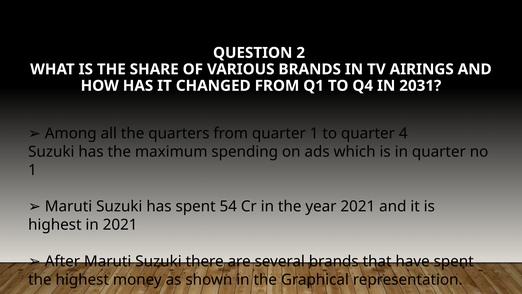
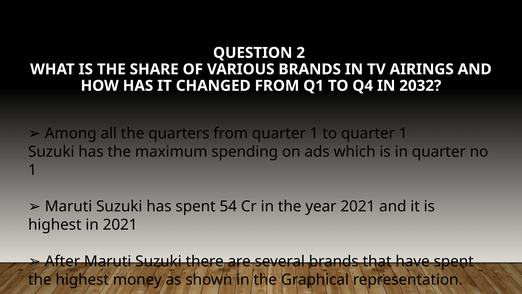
2031: 2031 -> 2032 (420, 86)
to quarter 4: 4 -> 1 (403, 133)
